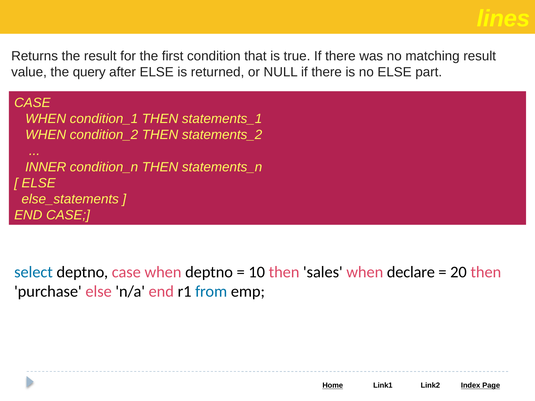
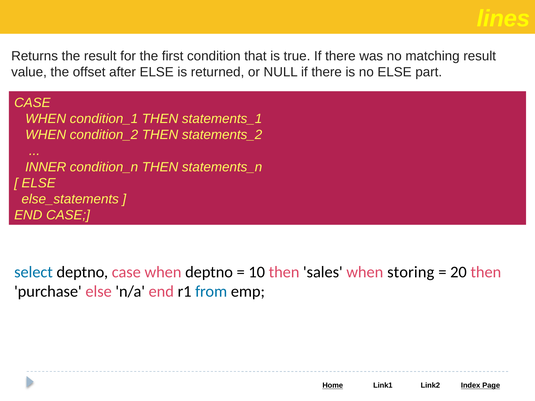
query: query -> offset (89, 72)
declare: declare -> storing (411, 272)
